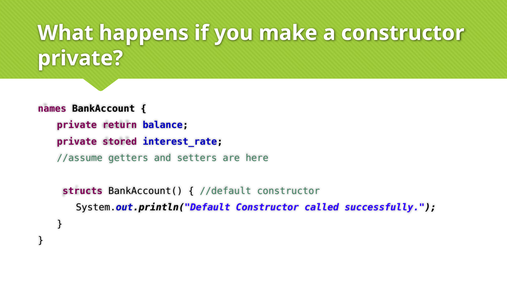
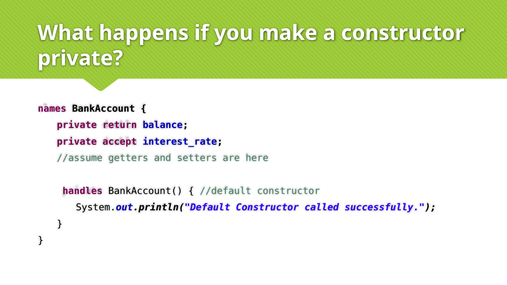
stored: stored -> accept (120, 142)
structs: structs -> handles (83, 191)
